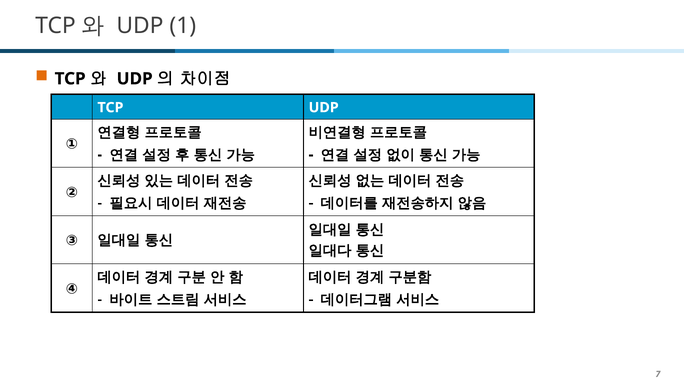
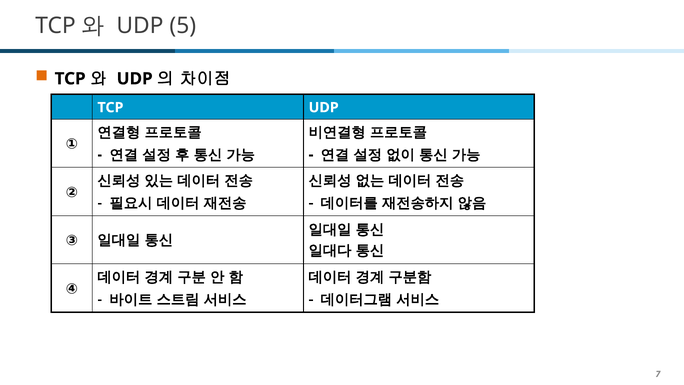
1: 1 -> 5 (183, 26)
